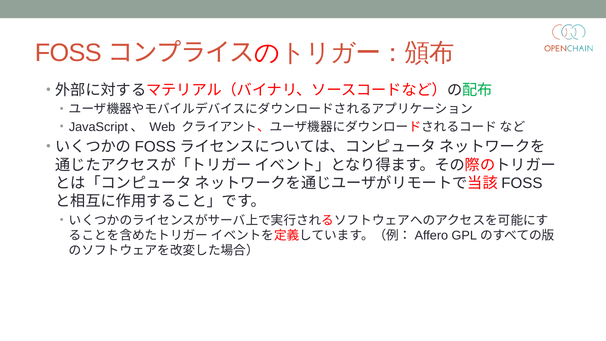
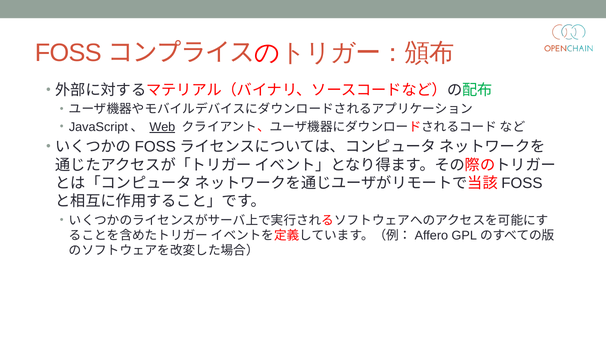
Web underline: none -> present (162, 127)
